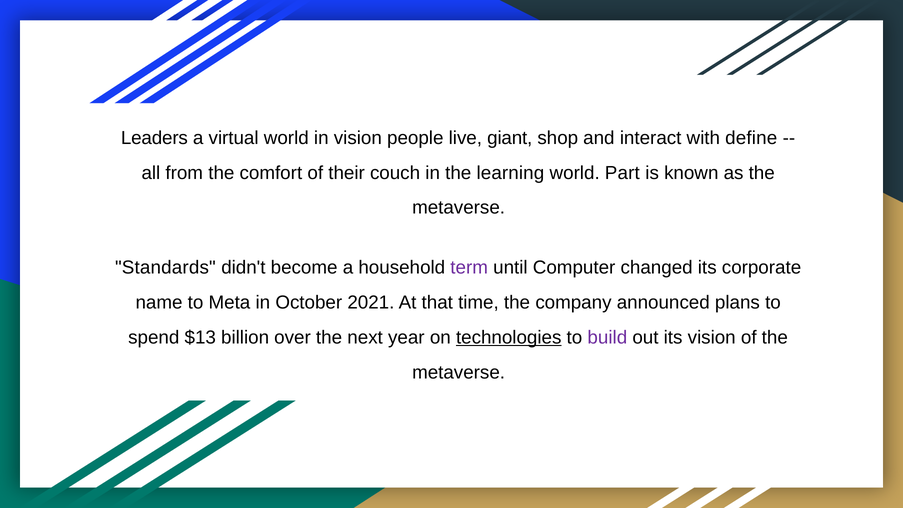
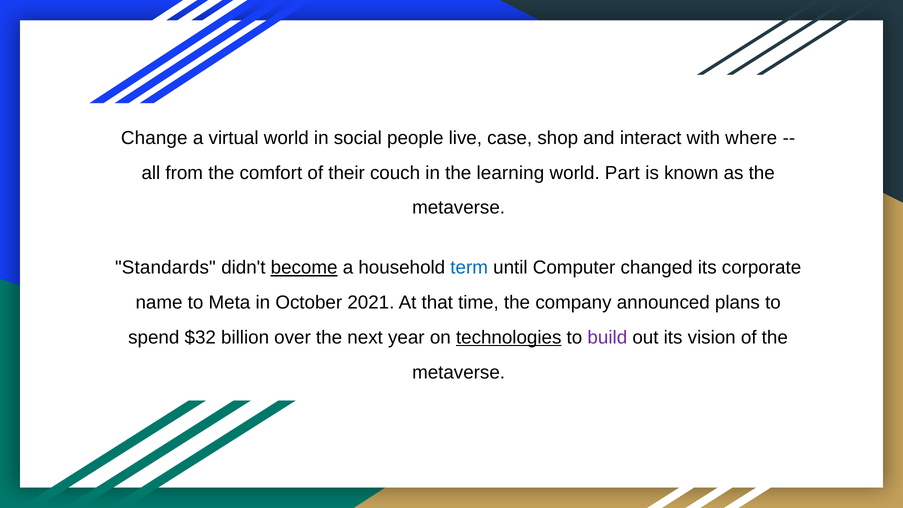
Leaders: Leaders -> Change (154, 138)
in vision: vision -> social (358, 138)
giant: giant -> case (510, 138)
define: define -> where (751, 138)
become underline: none -> present (304, 268)
term colour: purple -> blue (469, 268)
$13: $13 -> $32 (200, 337)
